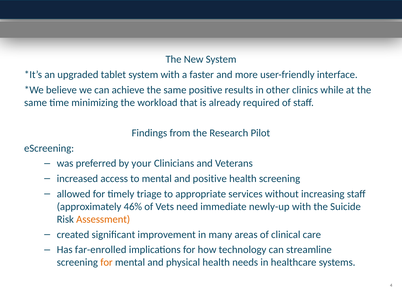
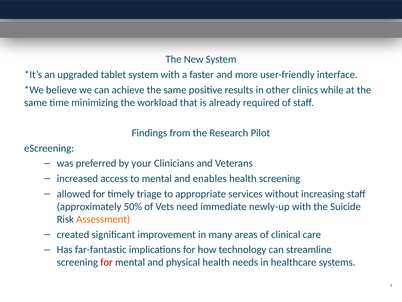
and positive: positive -> enables (210, 178)
46%: 46% -> 50% (133, 206)
far-enrolled: far-enrolled -> far-fantastic (101, 249)
for colour: orange -> red (107, 262)
